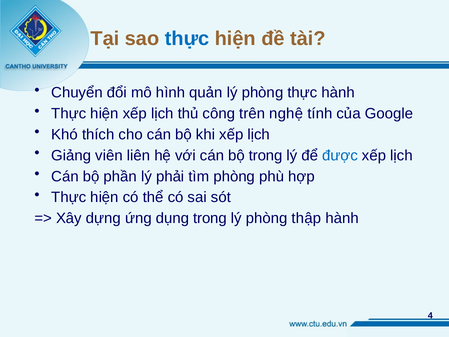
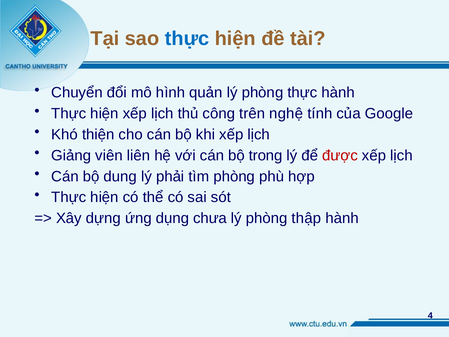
thích: thích -> thiện (98, 134)
được colour: blue -> red (340, 155)
phần: phần -> dung (120, 176)
dụng trong: trong -> chưa (210, 218)
